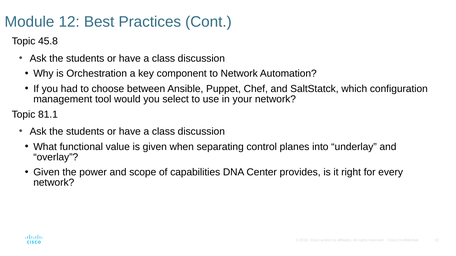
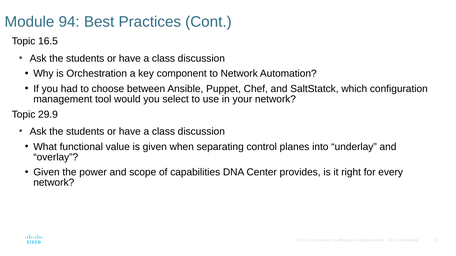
12: 12 -> 94 (69, 22)
45.8: 45.8 -> 16.5 (48, 41)
81.1: 81.1 -> 29.9 (48, 115)
